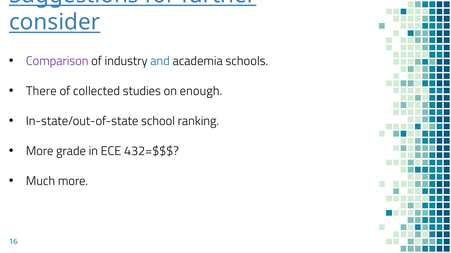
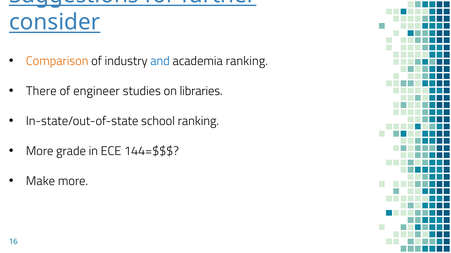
Comparison colour: purple -> orange (57, 61)
academia schools: schools -> ranking (247, 61)
collected: collected -> engineer (96, 91)
enough: enough -> libraries (201, 91)
432=$$$: 432=$$$ -> 144=$$$ (151, 151)
Much: Much -> Make (40, 182)
